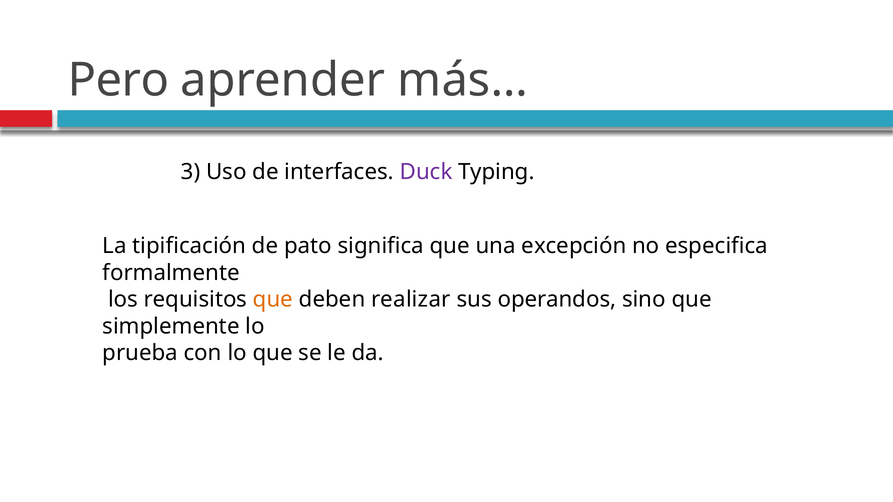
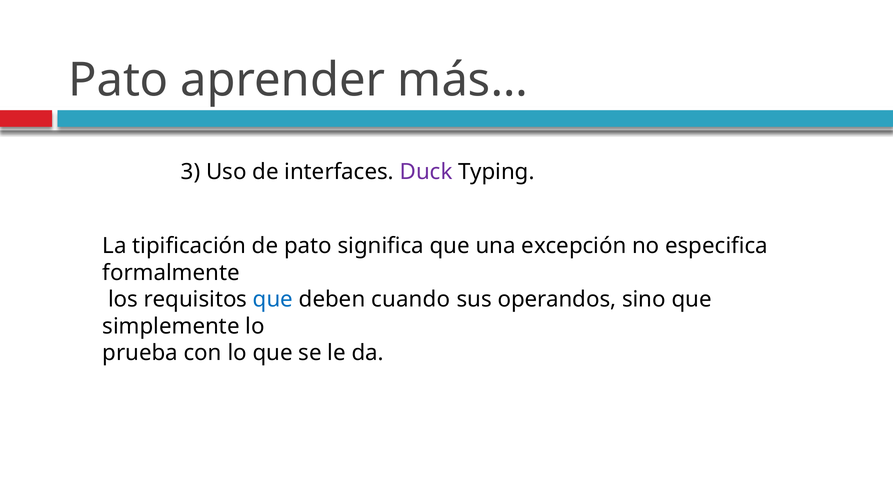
Pero: Pero -> Pato (118, 80)
que colour: orange -> blue (273, 300)
realizar: realizar -> cuando (411, 300)
